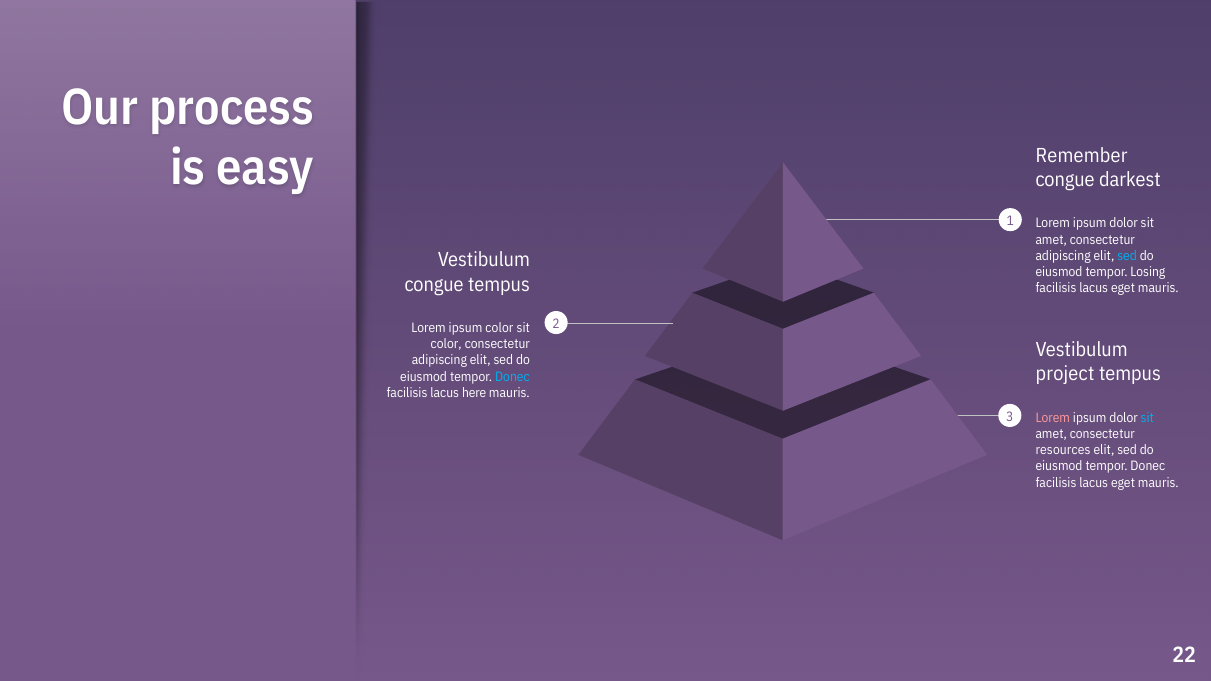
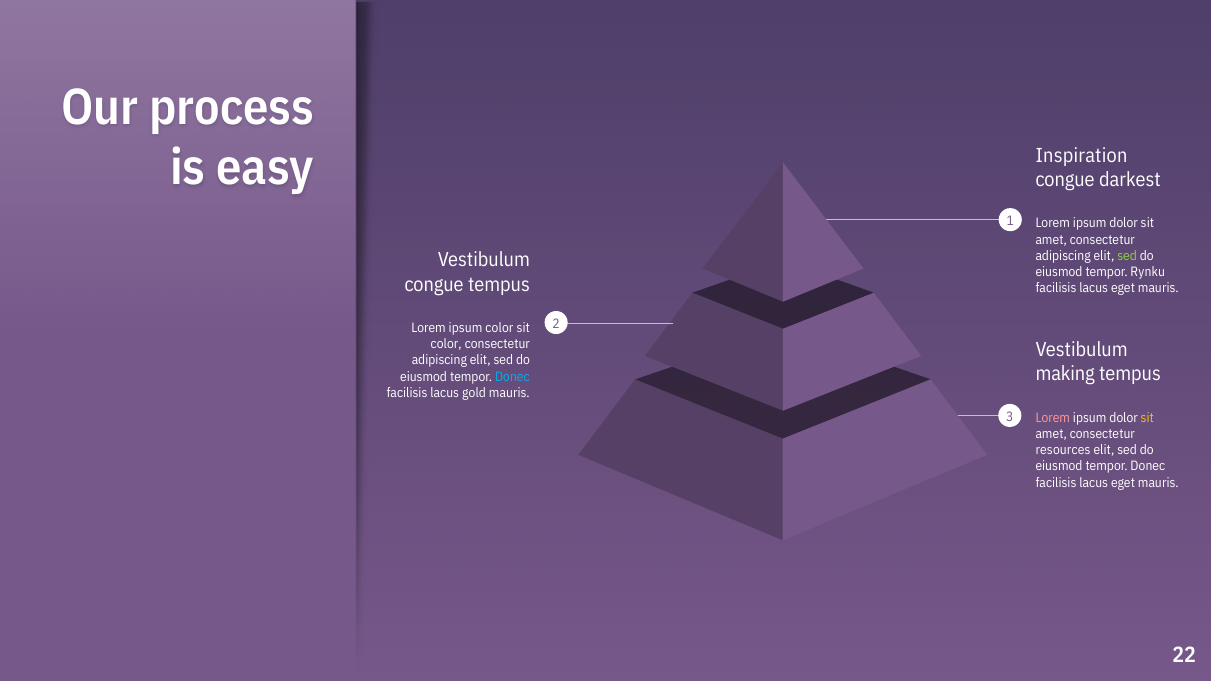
Remember: Remember -> Inspiration (1082, 155)
sed colour: light blue -> light green (1127, 256)
Losing: Losing -> Rynku (1148, 272)
project: project -> making (1065, 374)
here: here -> gold (474, 393)
sit colour: light blue -> yellow (1147, 418)
